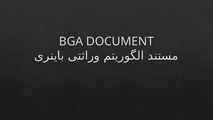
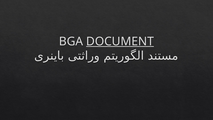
DOCUMENT underline: none -> present (120, 41)
